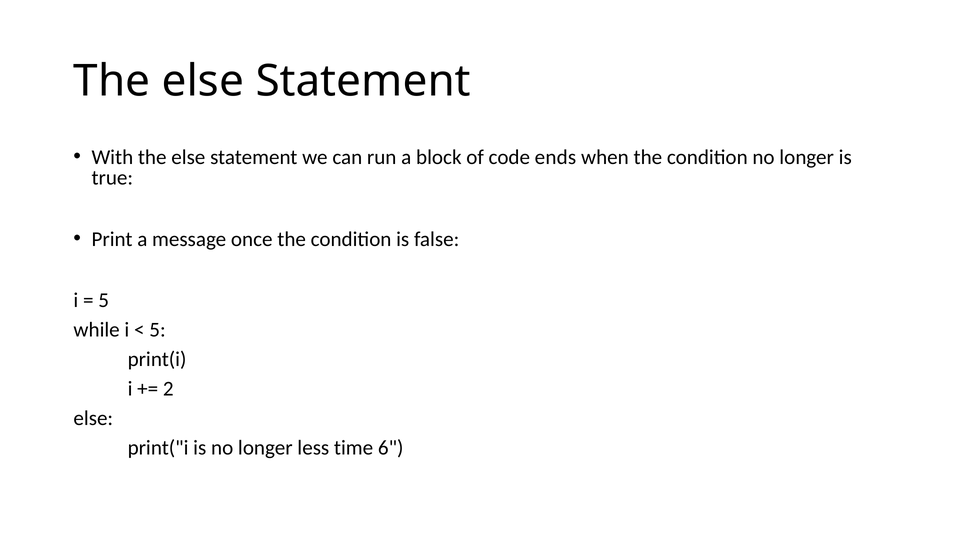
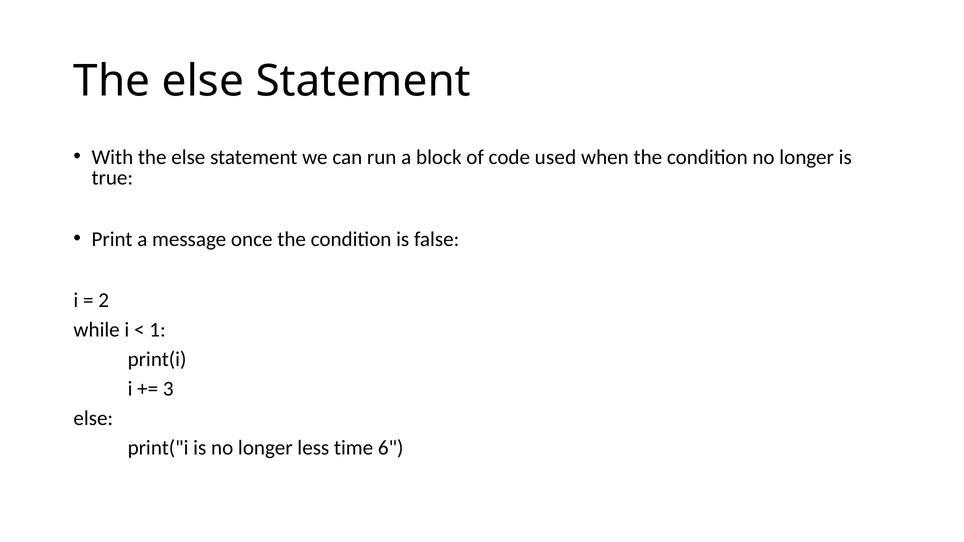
ends: ends -> used (555, 157)
5: 5 -> 2 (104, 301)
5: 5 -> 1 (158, 330)
2: 2 -> 3 (168, 389)
